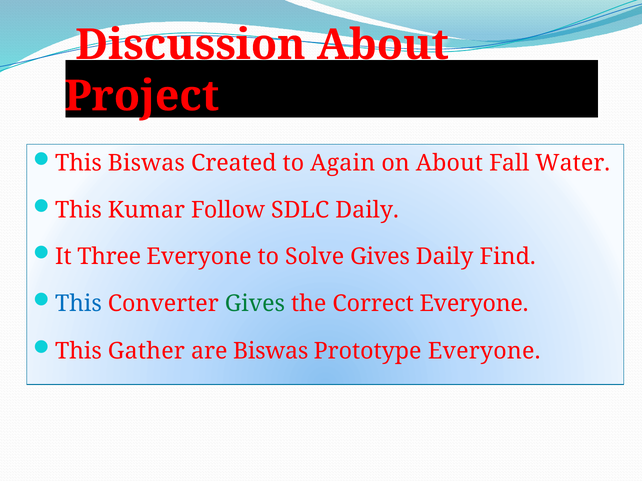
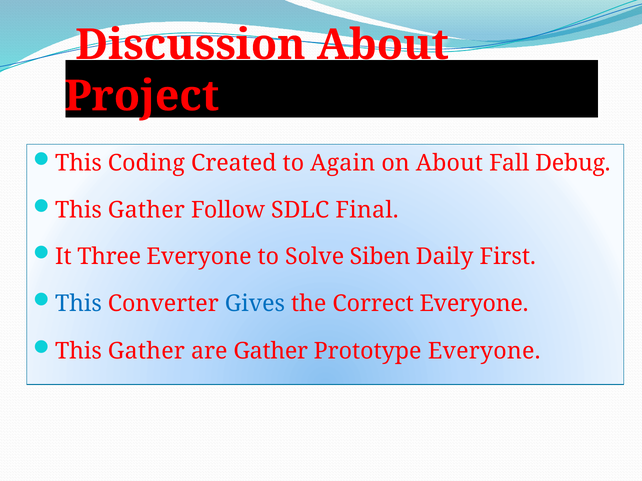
This Biswas: Biswas -> Coding (146, 163)
Water: Water -> Debug (573, 163)
Kumar: Kumar -> Gather (146, 211)
SDLC Daily: Daily -> Final (367, 211)
Solve Gives: Gives -> Siben (380, 257)
Find: Find -> First (508, 257)
Gives colour: green -> blue (255, 304)
are Biswas: Biswas -> Gather (271, 352)
